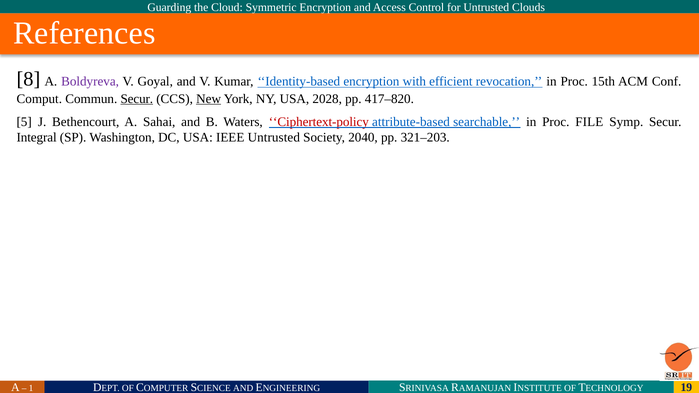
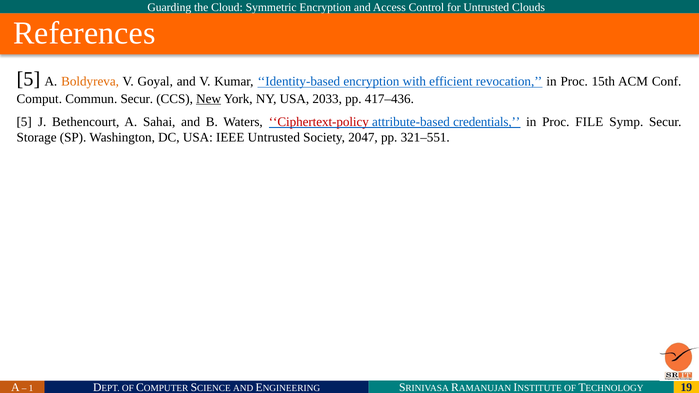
8: 8 -> 5 (28, 79)
Boldyreva colour: purple -> orange (90, 82)
Secur underline: present -> none (137, 99)
2028: 2028 -> 2033 (327, 99)
417–820: 417–820 -> 417–436 (389, 99)
searchable: searchable -> credentials (487, 122)
Integral: Integral -> Storage (37, 137)
2040: 2040 -> 2047 (363, 137)
321–203: 321–203 -> 321–551 (425, 137)
